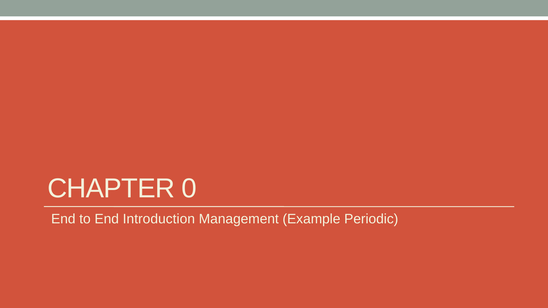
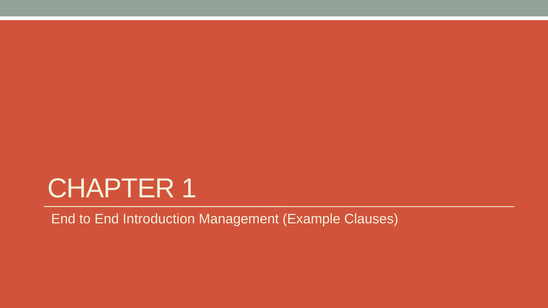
0: 0 -> 1 (189, 188)
Periodic: Periodic -> Clauses (371, 219)
